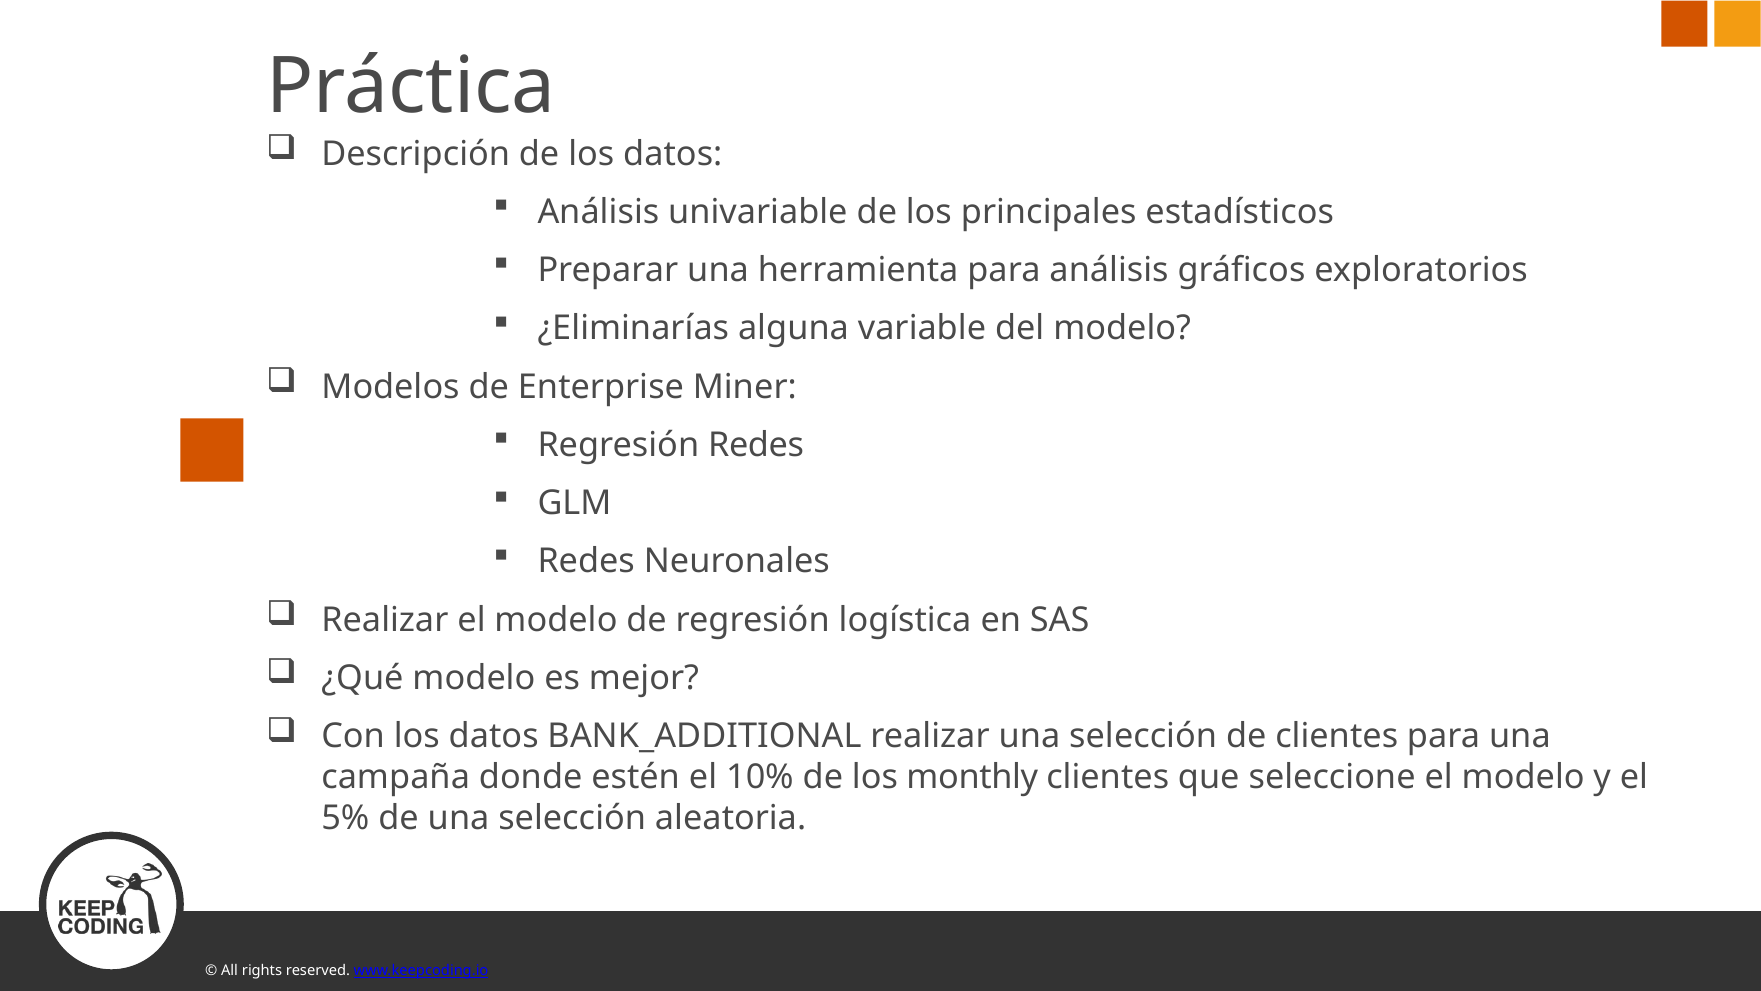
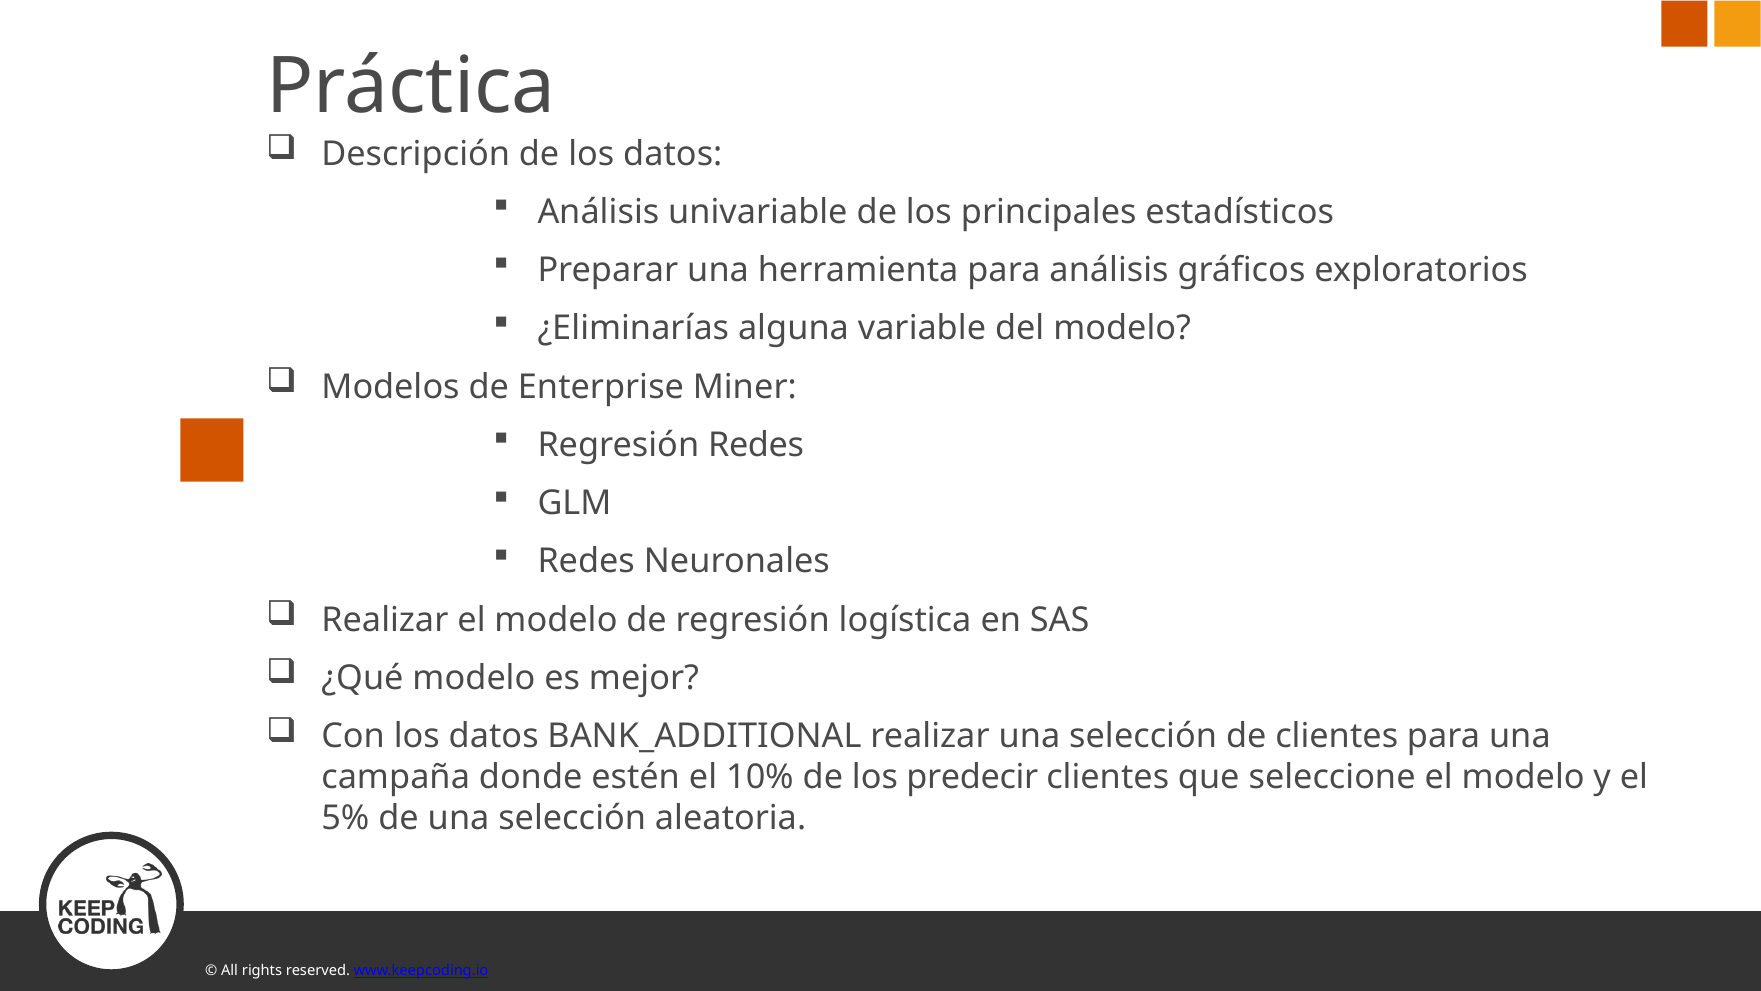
monthly: monthly -> predecir (972, 777)
